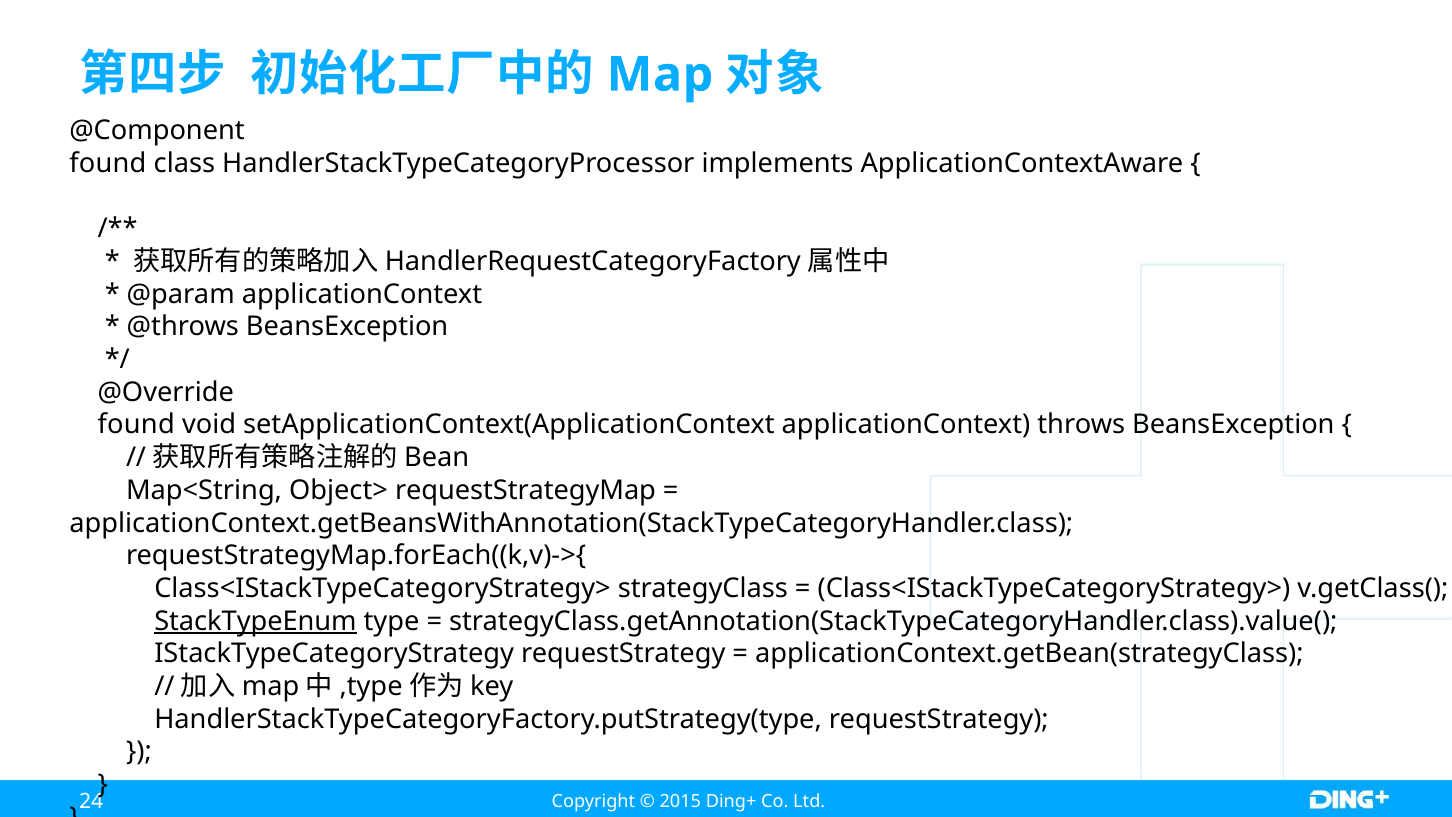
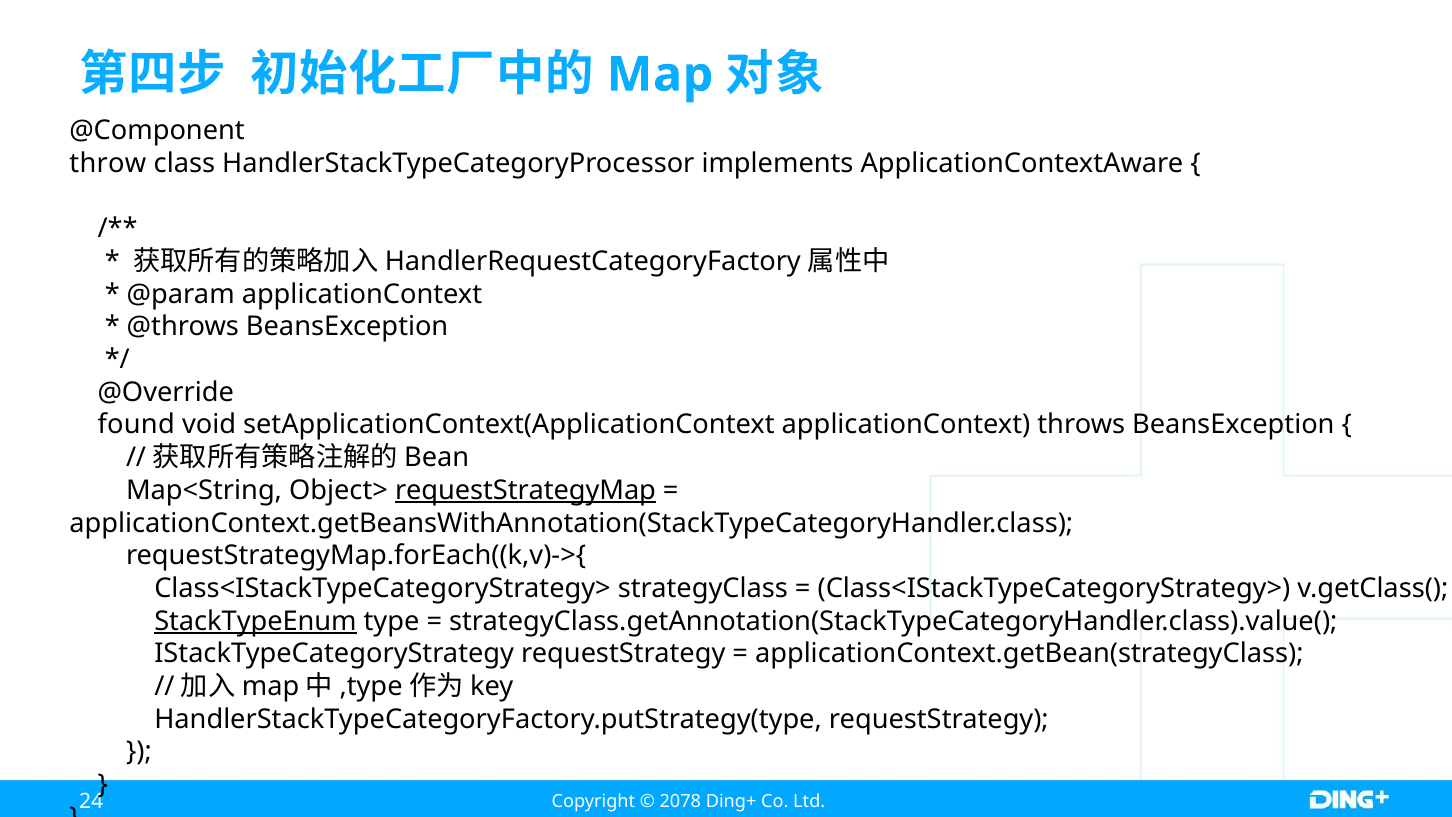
found: found -> throw (108, 163)
requestStrategyMap underline: none -> present (525, 490)
2015: 2015 -> 2078 (680, 801)
